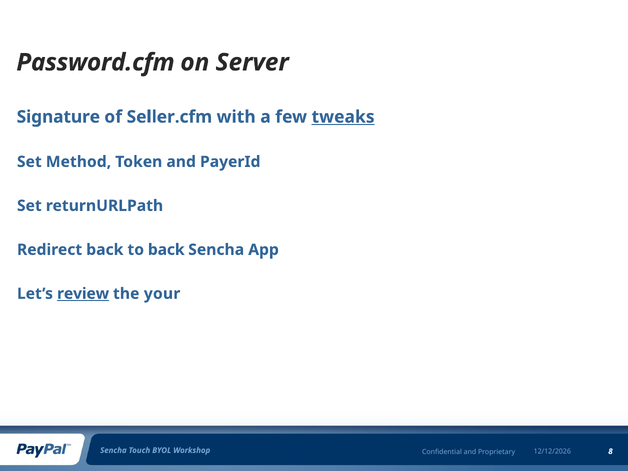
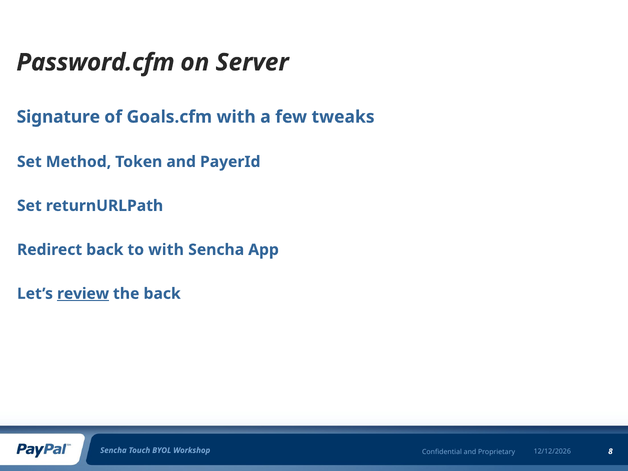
Seller.cfm: Seller.cfm -> Goals.cfm (169, 117)
tweaks underline: present -> none (343, 117)
to back: back -> with (166, 250)
the your: your -> back (162, 294)
